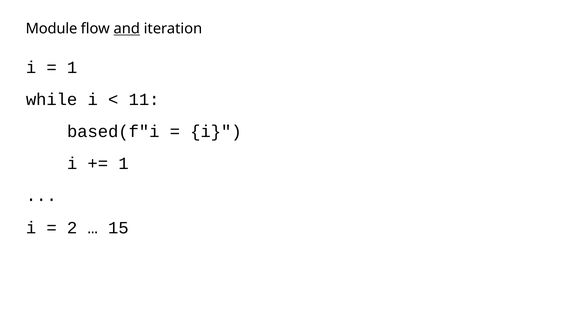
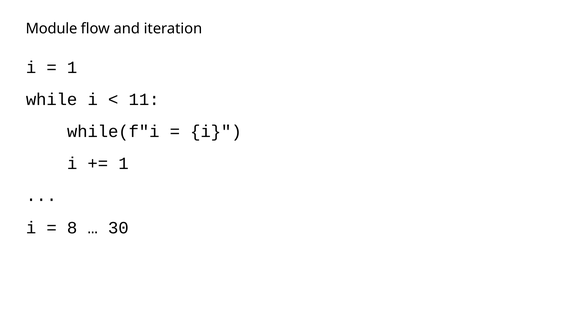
and underline: present -> none (127, 29)
based(f"i: based(f"i -> while(f"i (113, 131)
2: 2 -> 8 (72, 228)
15: 15 -> 30 (118, 228)
